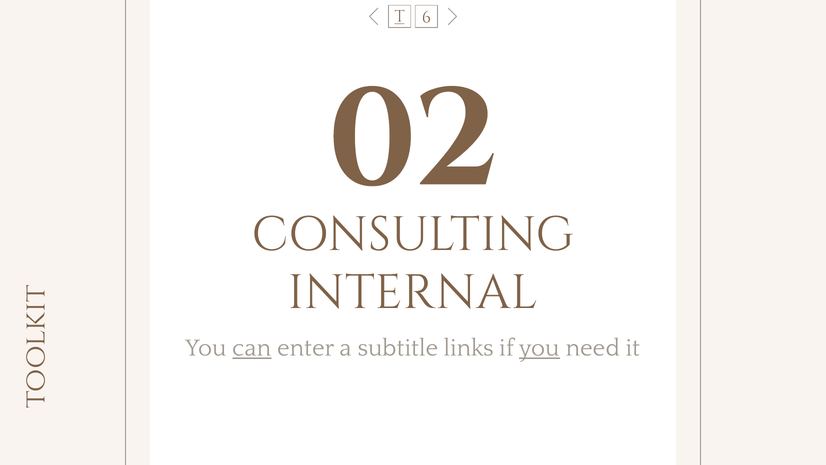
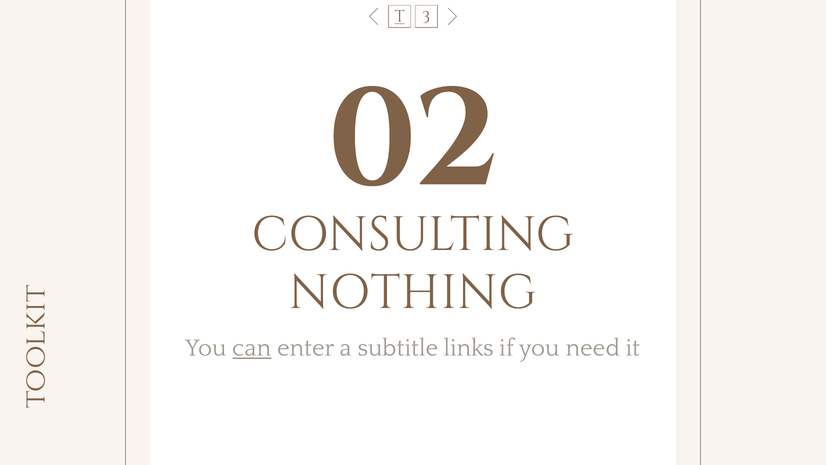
6: 6 -> 3 (426, 18)
INTERNAL: INTERNAL -> NOTHING (413, 292)
you underline: present -> none (540, 348)
